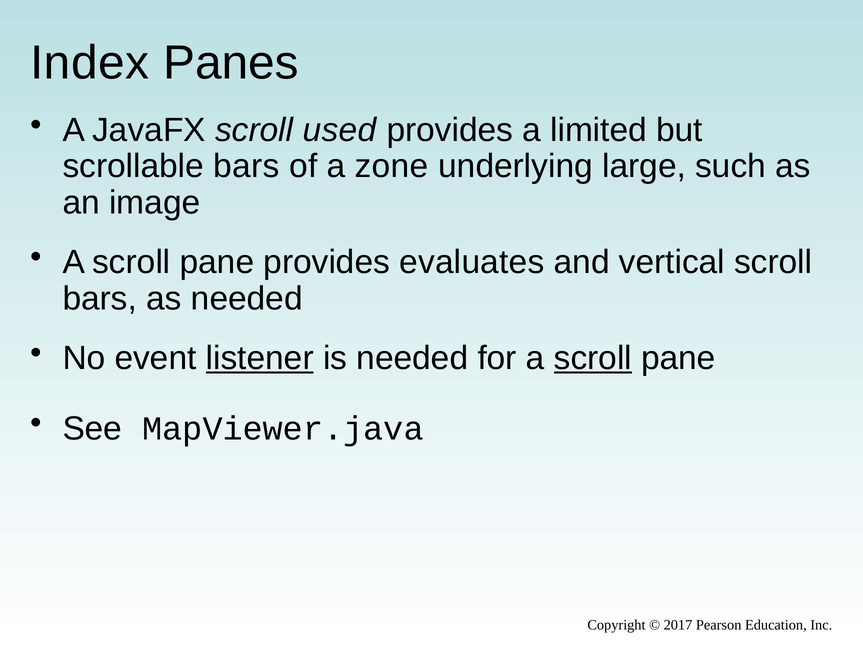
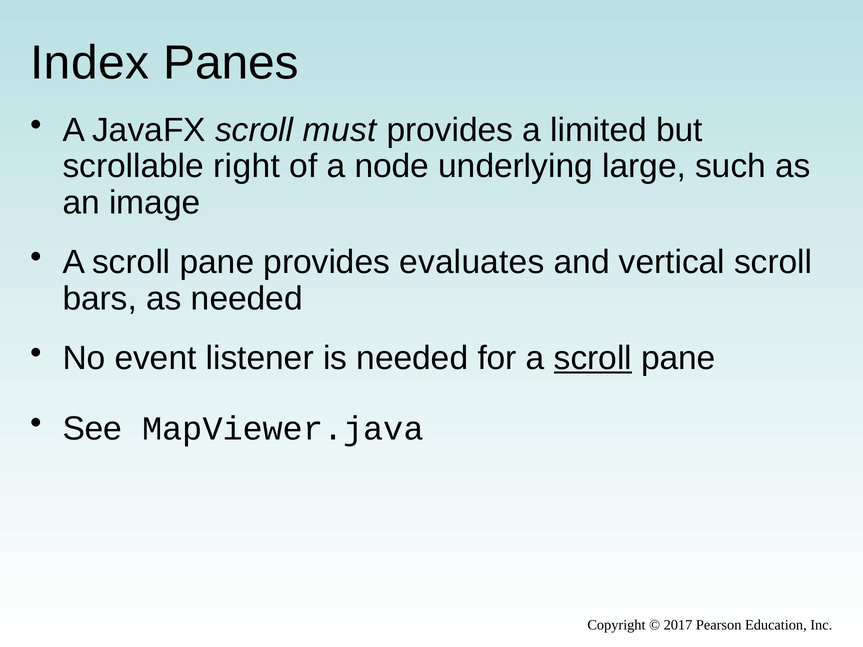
used: used -> must (340, 130)
scrollable bars: bars -> right (247, 166)
zone: zone -> node (392, 166)
listener underline: present -> none (260, 358)
